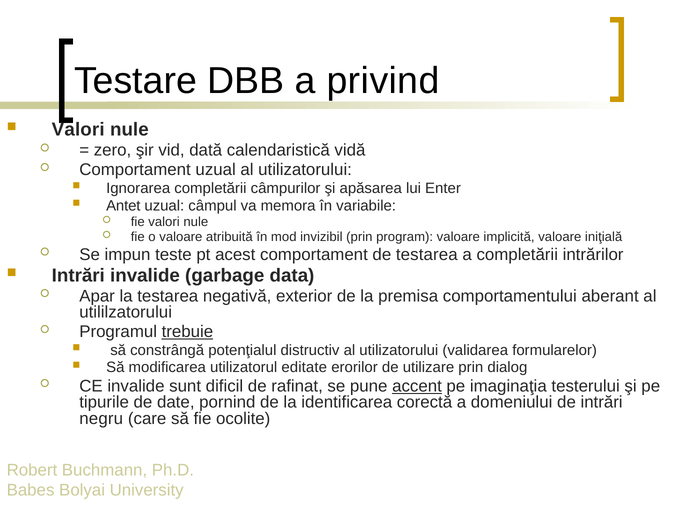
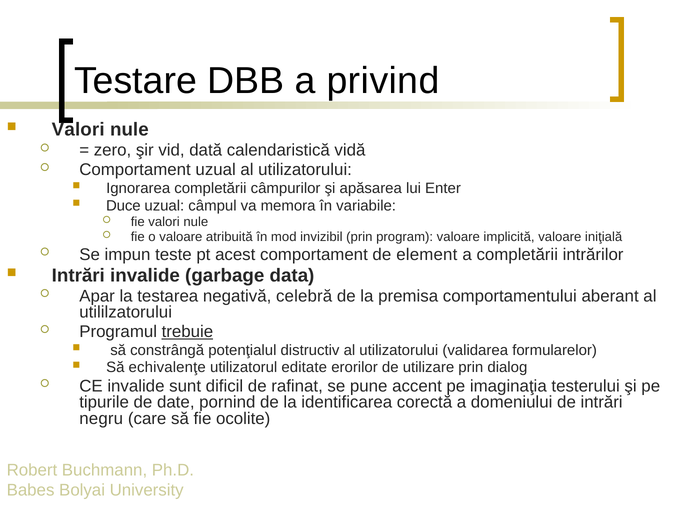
Antet: Antet -> Duce (123, 206)
de testarea: testarea -> element (427, 255)
exterior: exterior -> celebră (304, 296)
modificarea: modificarea -> echivalenţe (167, 368)
accent underline: present -> none (417, 386)
